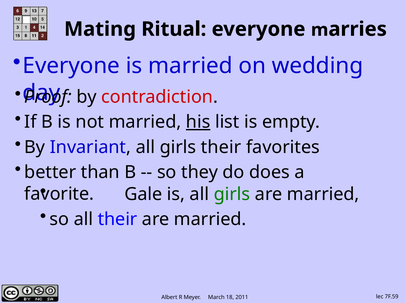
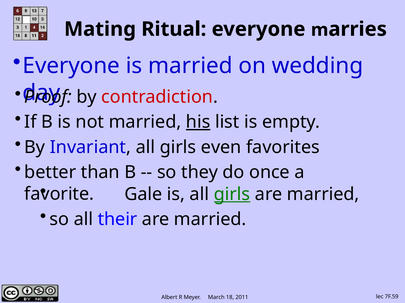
girls their: their -> even (221, 147)
does: does -> once (269, 173)
girls underline: none -> present (232, 195)
